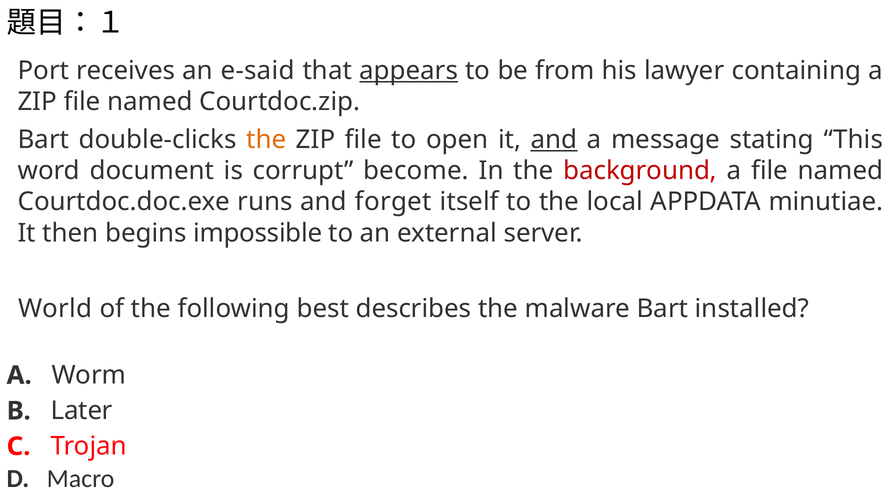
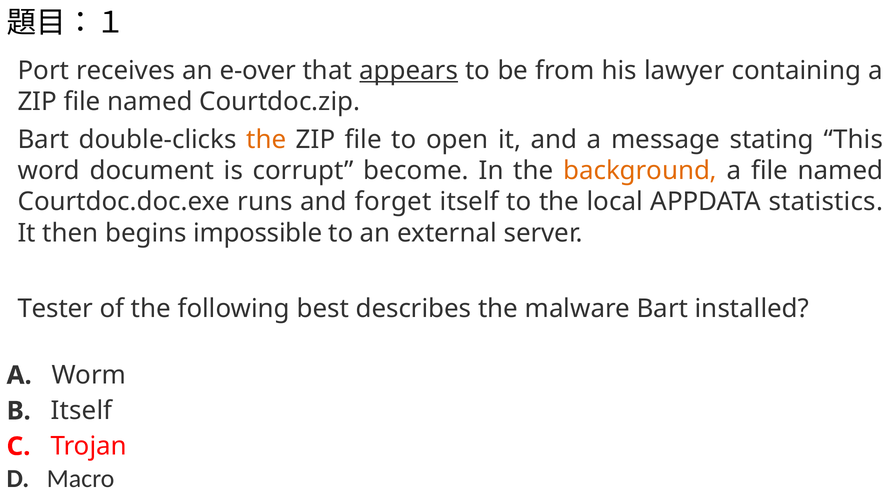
e-said: e-said -> e-over (258, 71)
and underline: present -> none (554, 140)
background colour: red -> orange (640, 171)
minutiae: minutiae -> statistics (826, 202)
World: World -> Tester (55, 309)
B Later: Later -> Itself (82, 411)
